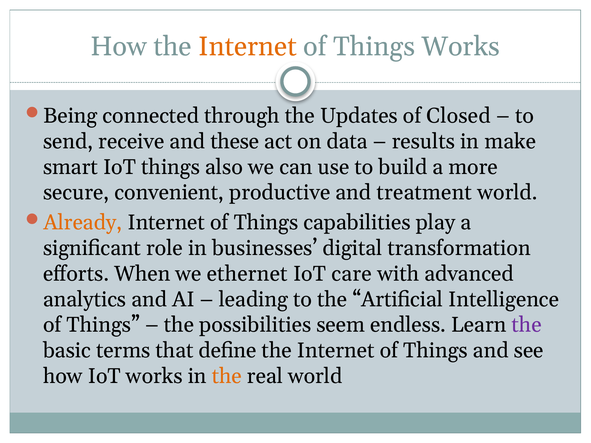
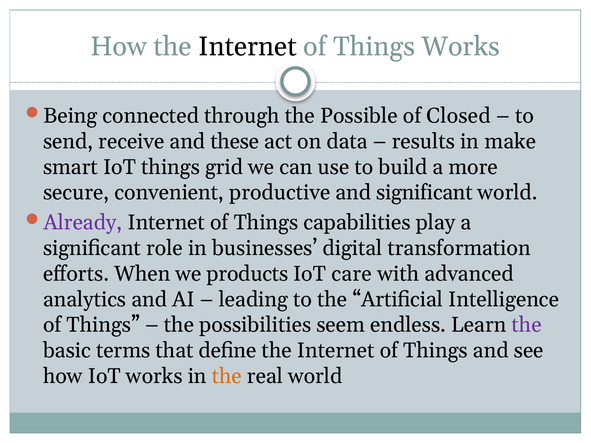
Internet colour: orange -> black (247, 47)
Updates: Updates -> Possible (359, 116)
also: also -> grid (224, 167)
and treatment: treatment -> significant (424, 193)
Already colour: orange -> purple (83, 223)
ethernet: ethernet -> products (247, 274)
